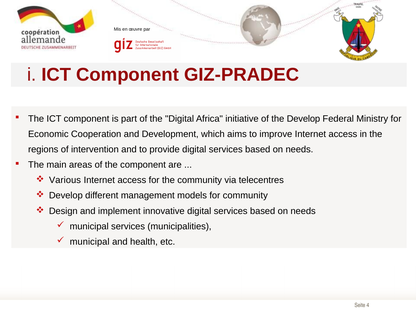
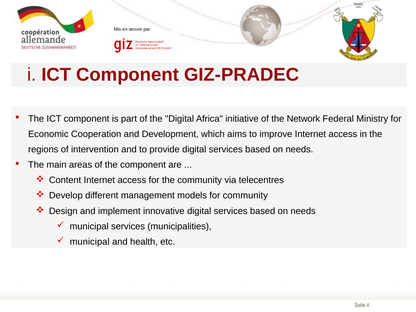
the Develop: Develop -> Network (303, 119)
Various: Various -> Content (65, 180)
